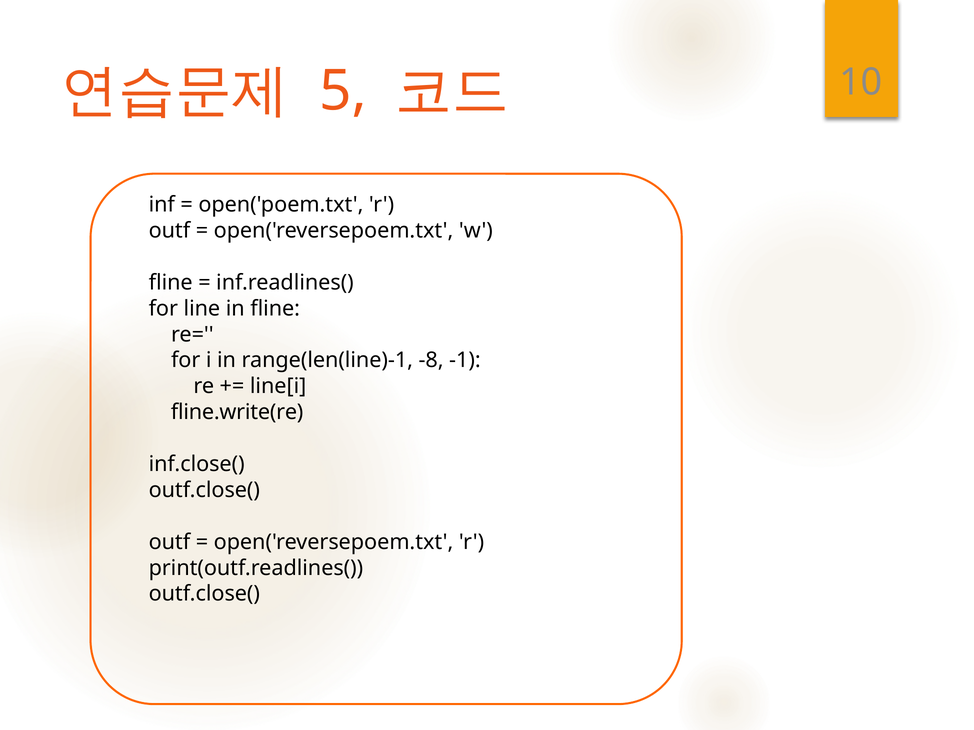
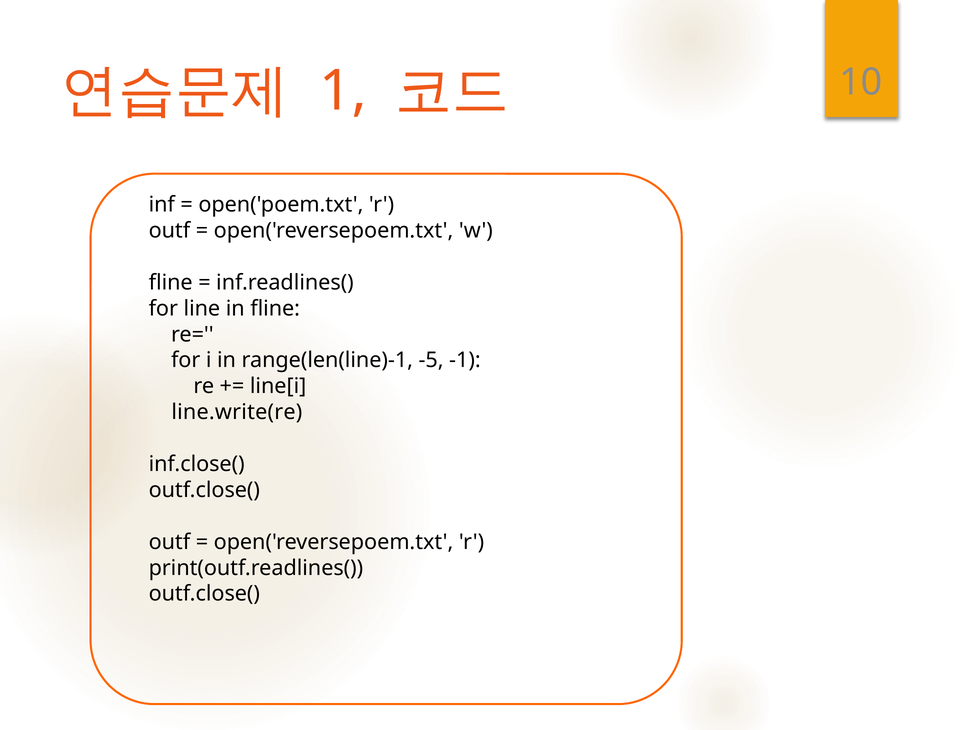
5: 5 -> 1 (343, 91)
-8: -8 -> -5 (431, 361)
fline.write(re: fline.write(re -> line.write(re (237, 413)
